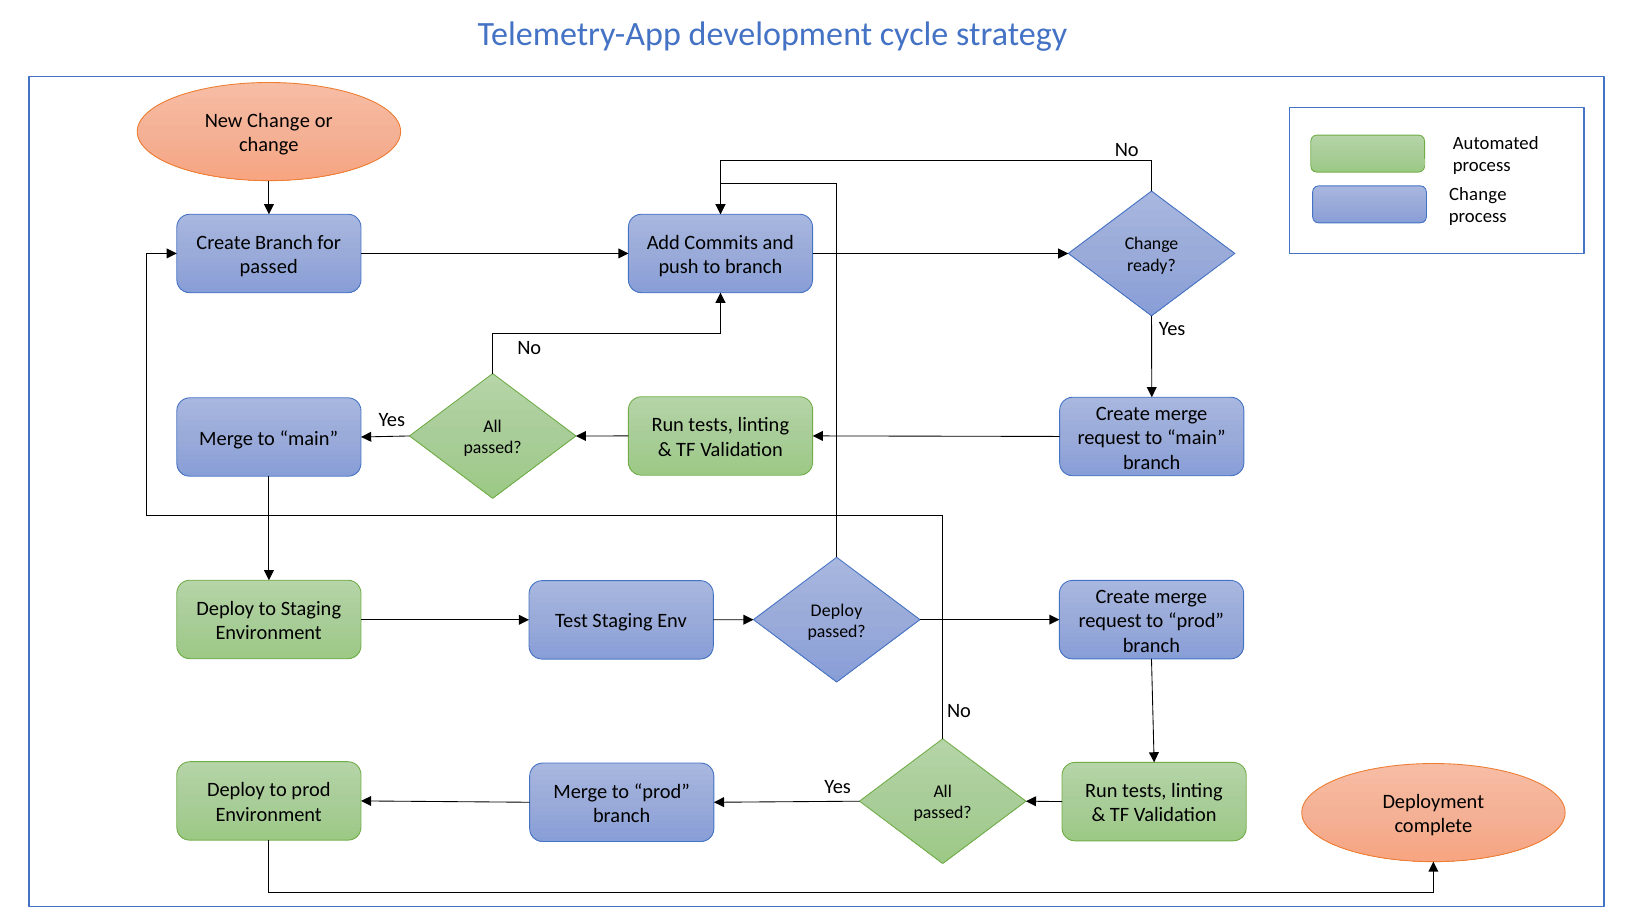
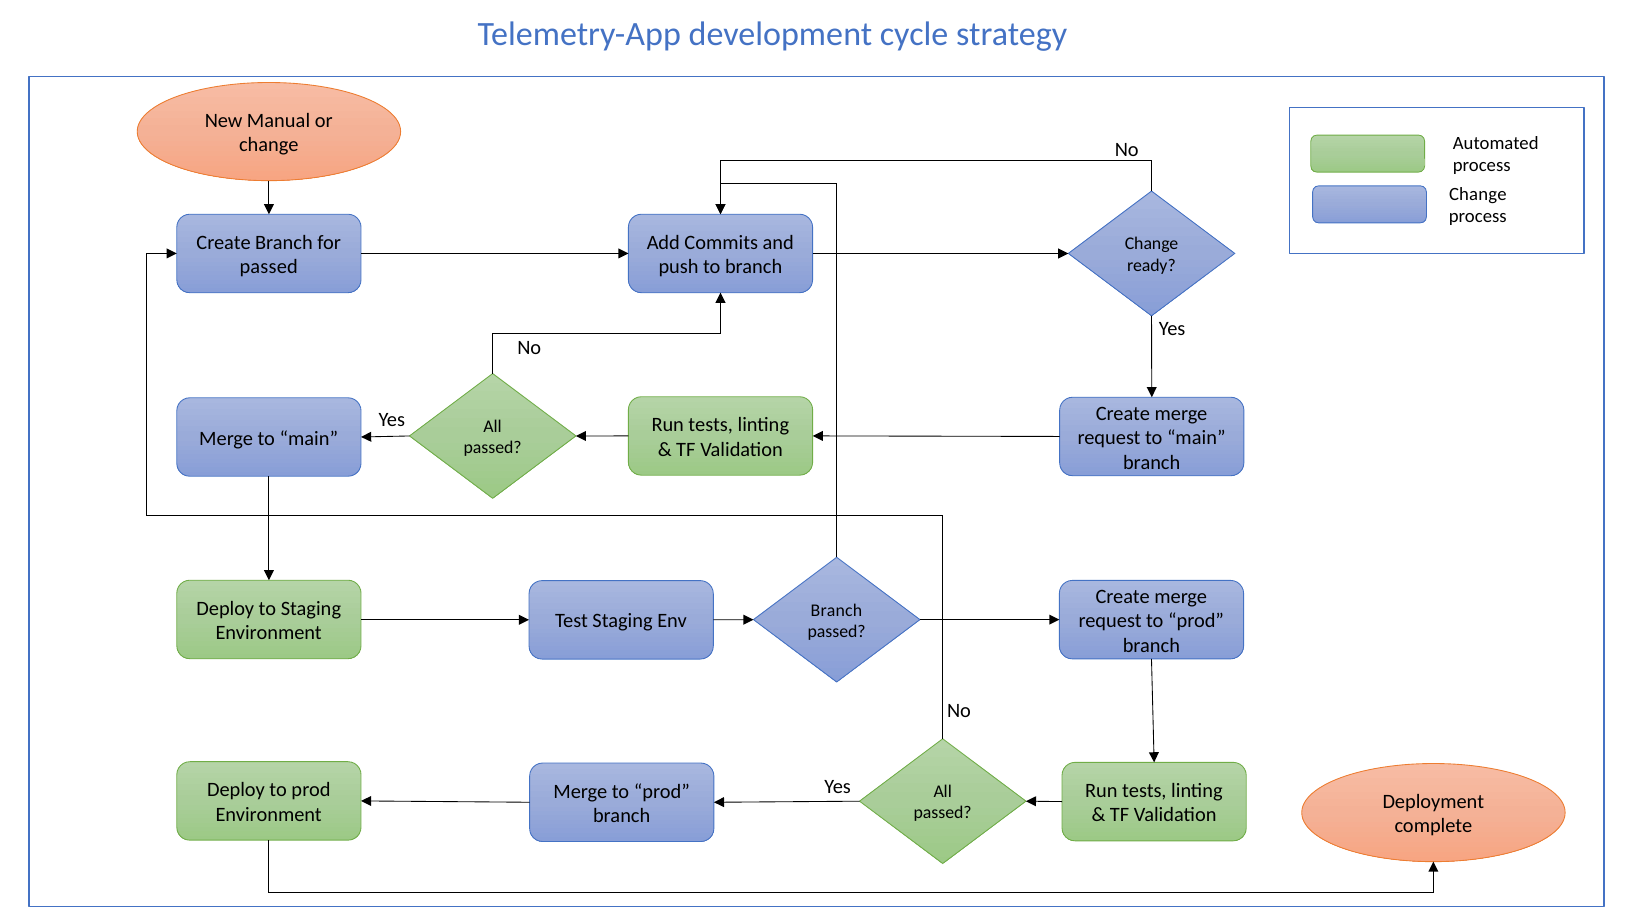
New Change: Change -> Manual (279, 121)
Deploy: Deploy -> Branch (837, 611)
